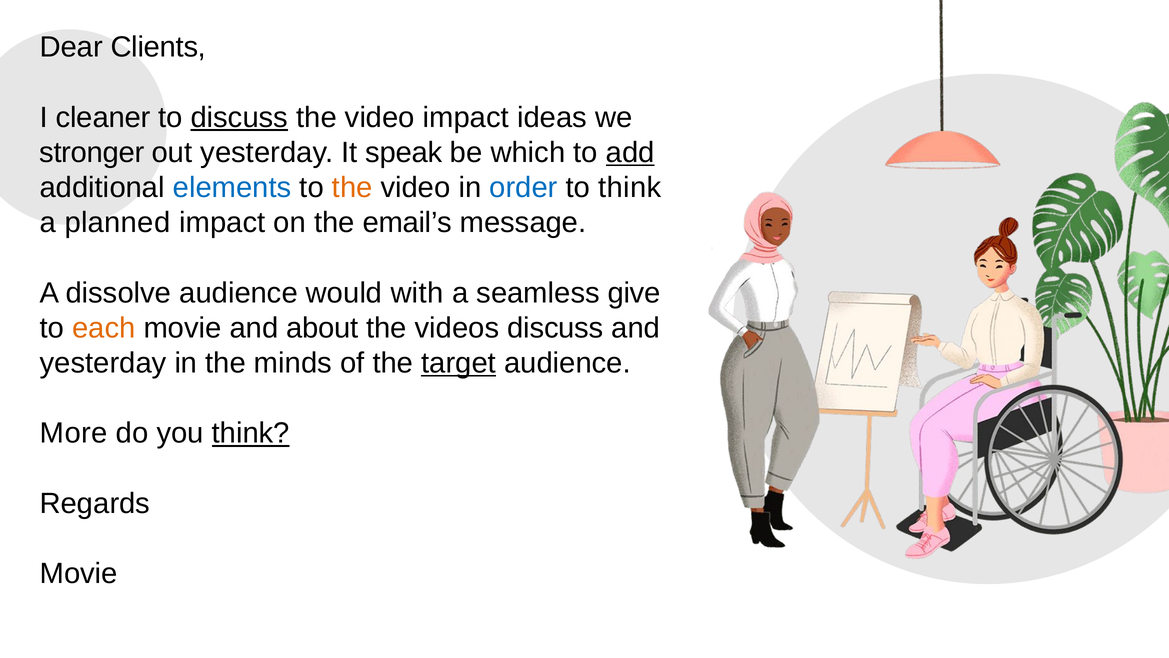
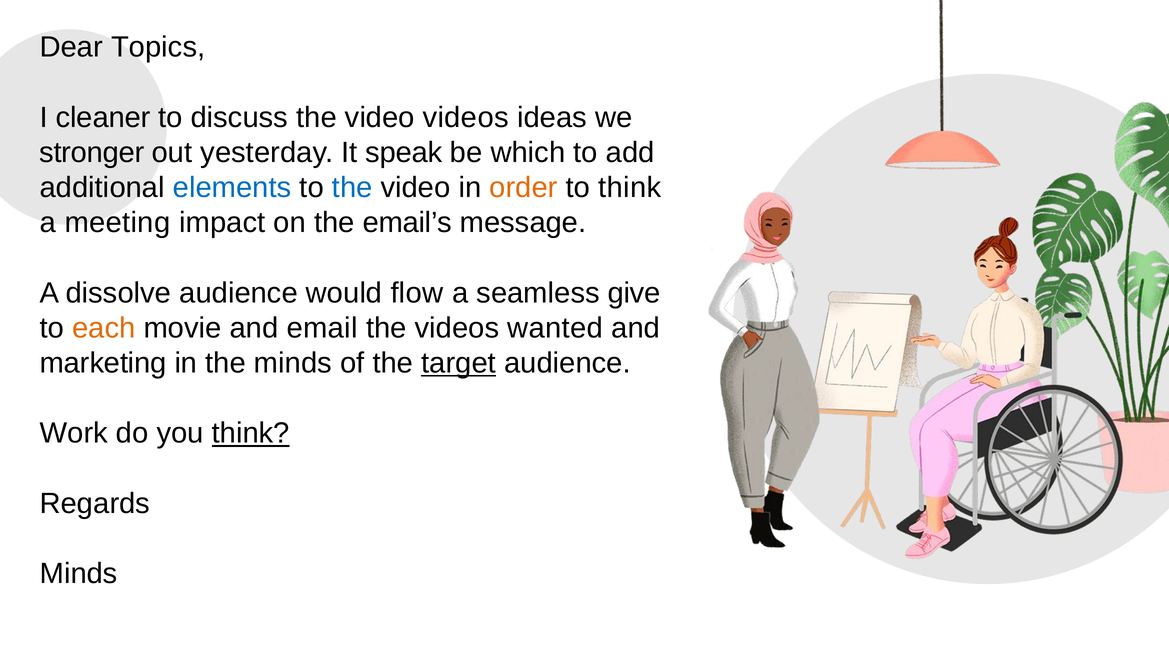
Clients: Clients -> Topics (158, 47)
discuss underline: present -> none (239, 117)
video impact: impact -> videos (466, 117)
add underline: present -> none (630, 152)
the colour: orange -> blue (352, 188)
order colour: blue -> orange (524, 188)
planned: planned -> meeting (117, 223)
with: with -> flow (417, 293)
about: about -> email (322, 328)
videos discuss: discuss -> wanted (555, 328)
yesterday: yesterday -> marketing (103, 363)
More: More -> Work (74, 433)
Movie: Movie -> Minds (79, 573)
